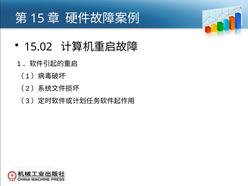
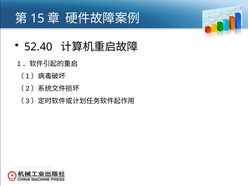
15.02: 15.02 -> 52.40 (38, 47)
